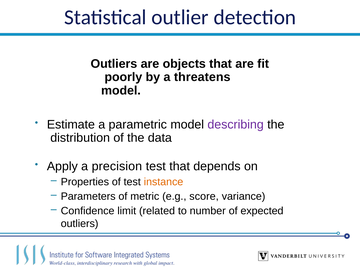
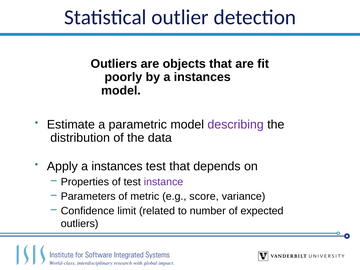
by a threatens: threatens -> instances (202, 77)
Apply a precision: precision -> instances (117, 166)
instance colour: orange -> purple (164, 182)
